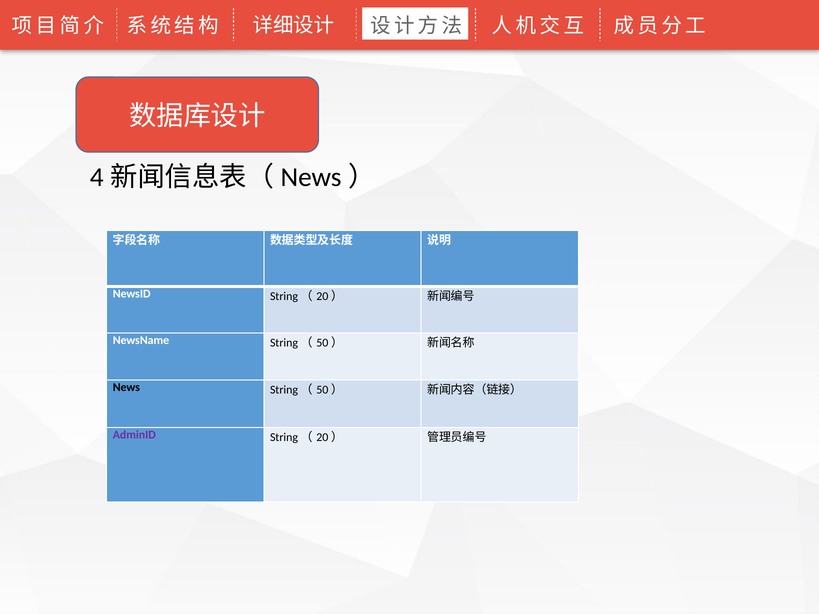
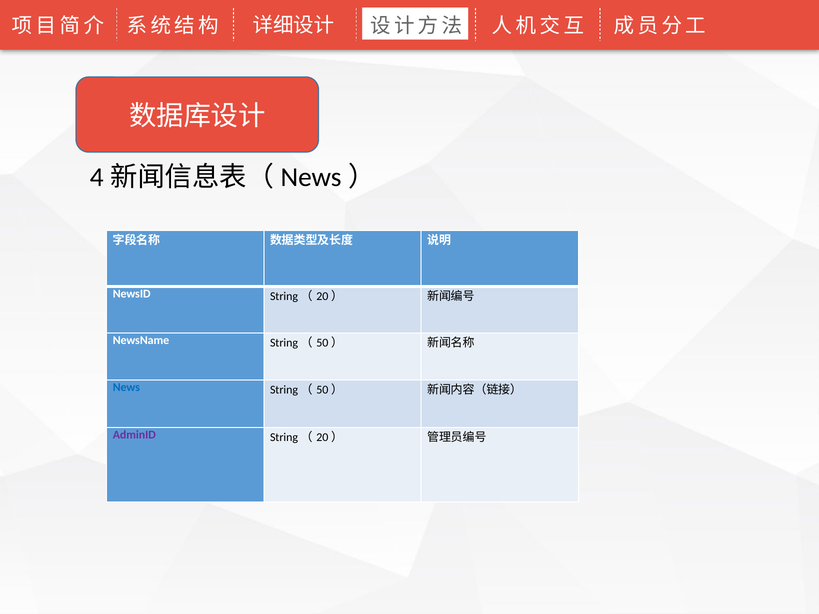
News colour: black -> blue (126, 388)
